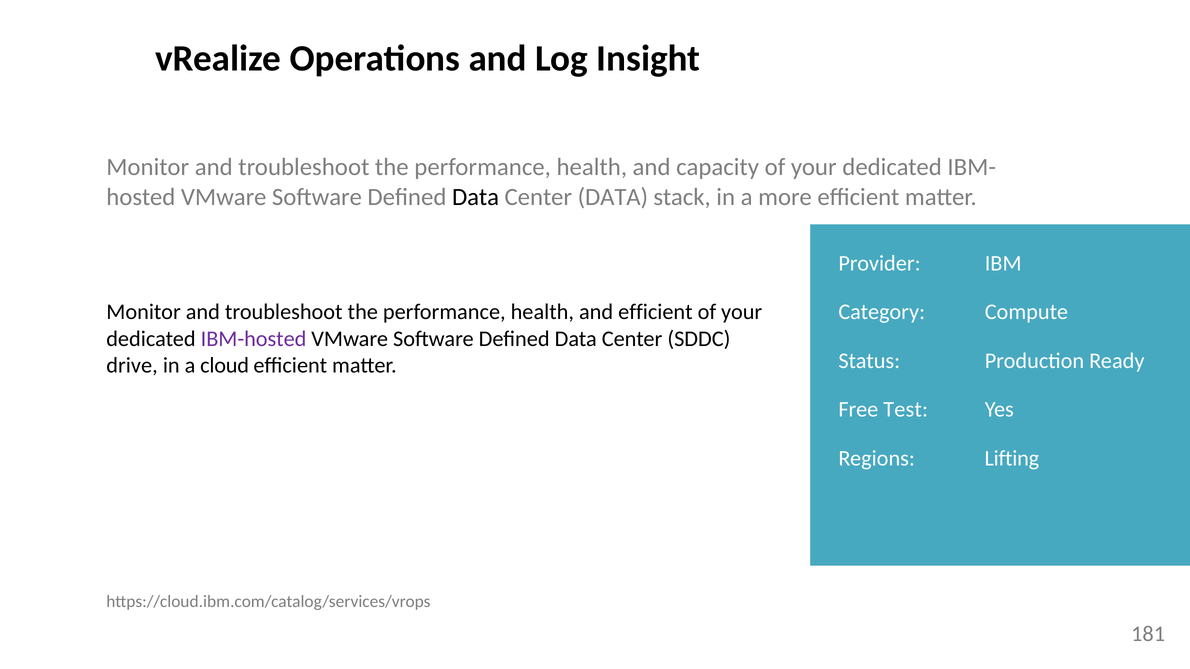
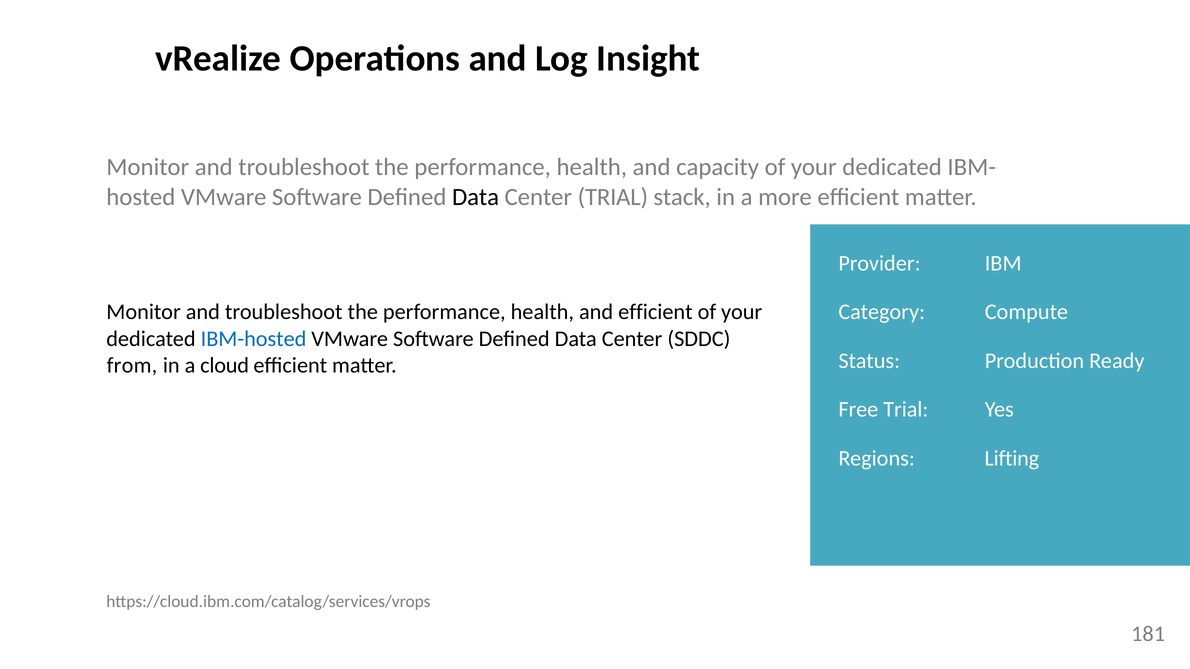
Center DATA: DATA -> TRIAL (613, 197)
IBM-hosted colour: purple -> blue (254, 339)
drive: drive -> from (132, 366)
Free Test: Test -> Trial (906, 410)
